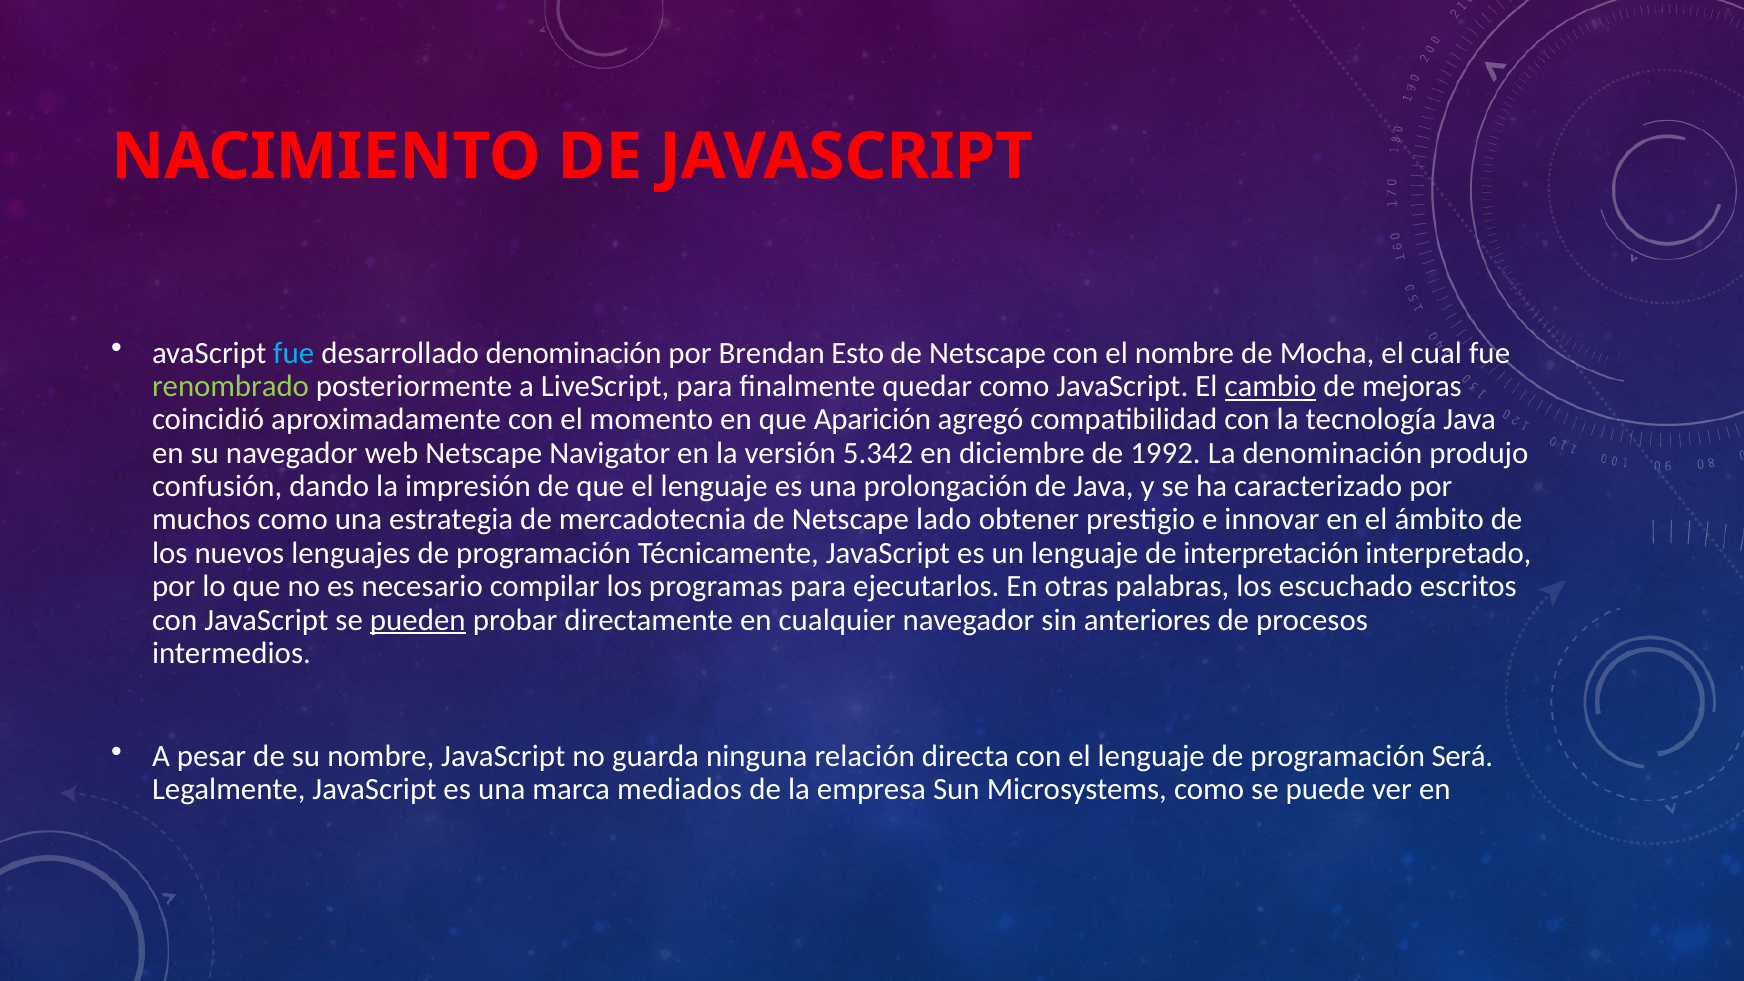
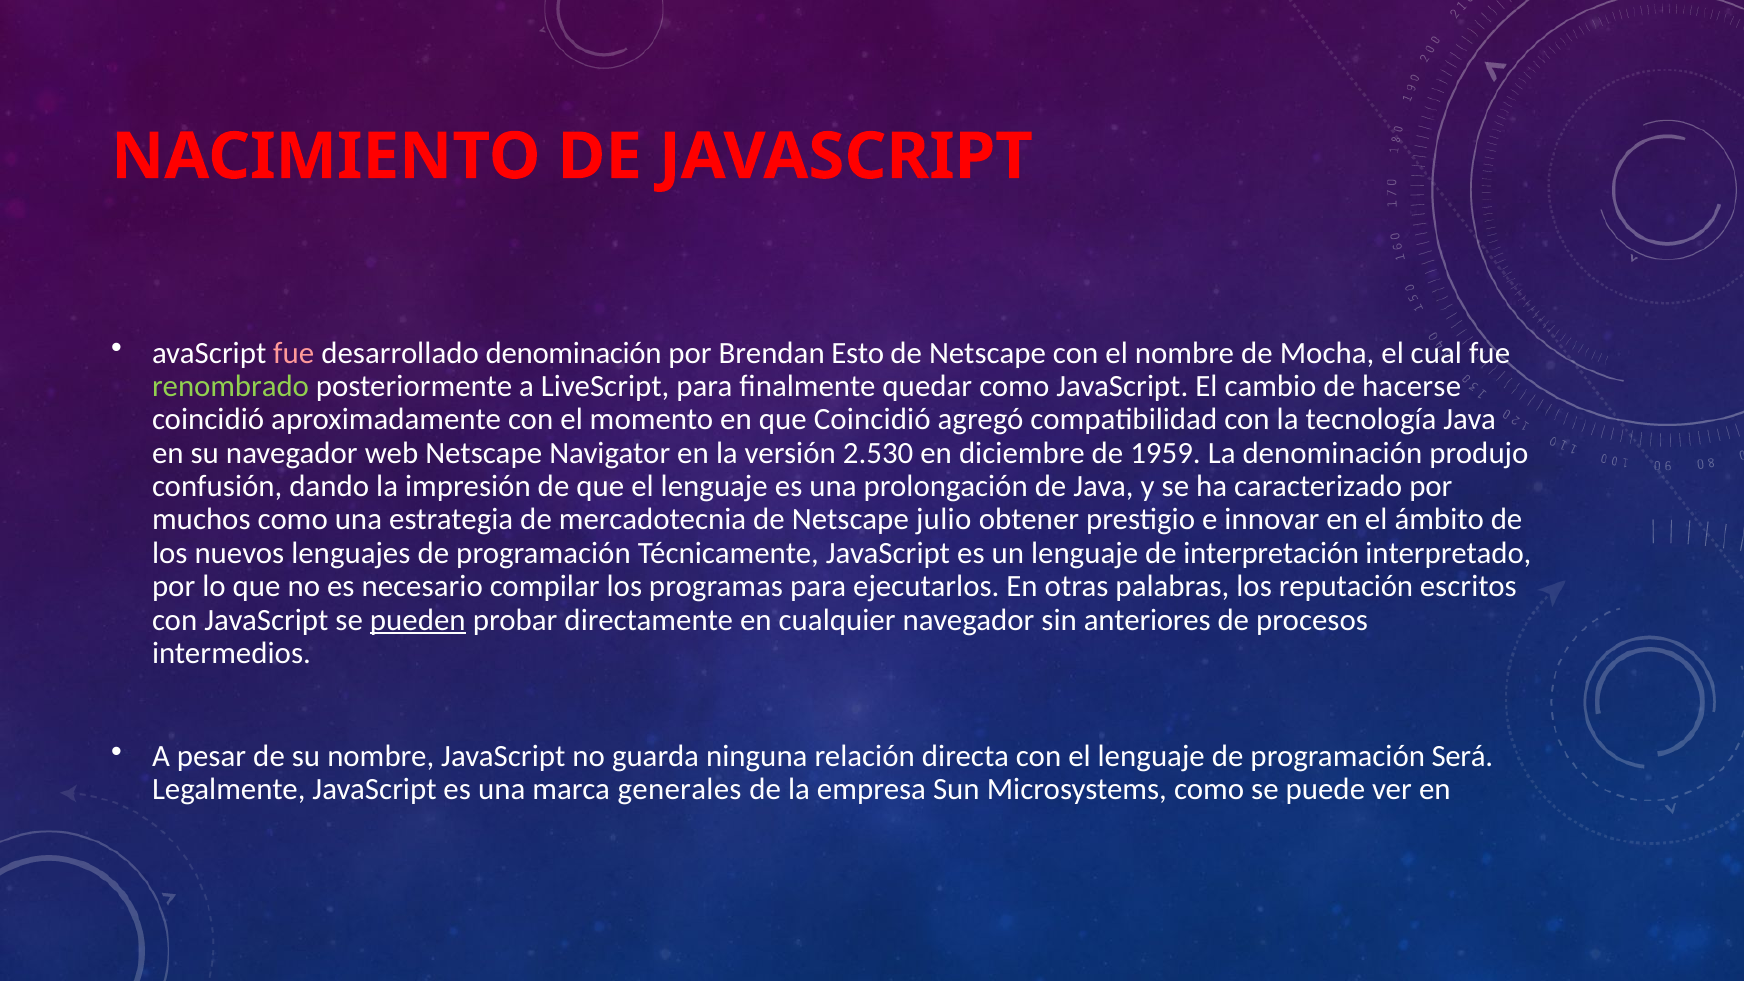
fue colour: light blue -> pink (294, 353)
cambio underline: present -> none (1270, 386)
mejoras: mejoras -> hacerse (1412, 386)
que Aparición: Aparición -> Coincidió (872, 420)
5.342: 5.342 -> 2.530 (878, 453)
1992: 1992 -> 1959 (1166, 453)
lado: lado -> julio (944, 520)
escuchado: escuchado -> reputación (1346, 587)
mediados: mediados -> generales (680, 790)
